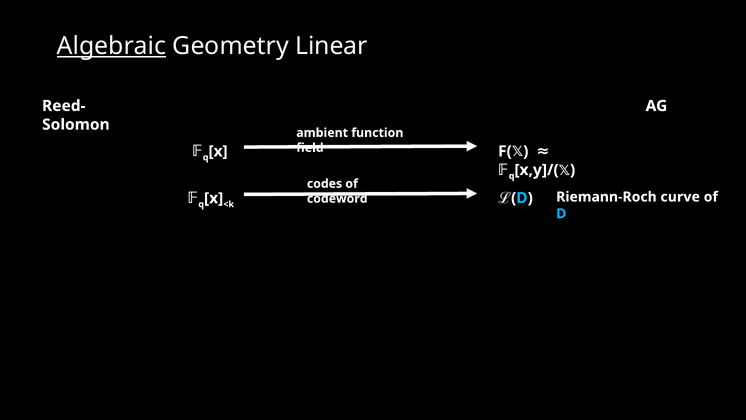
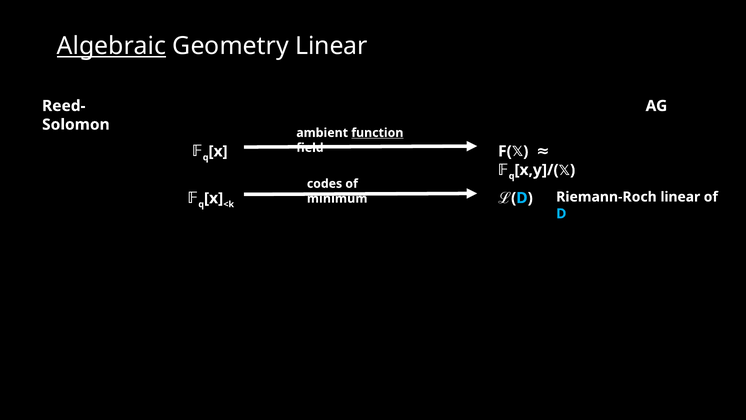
function underline: none -> present (377, 133)
codeword: codeword -> minimum (337, 198)
Riemann-Roch curve: curve -> linear (680, 197)
